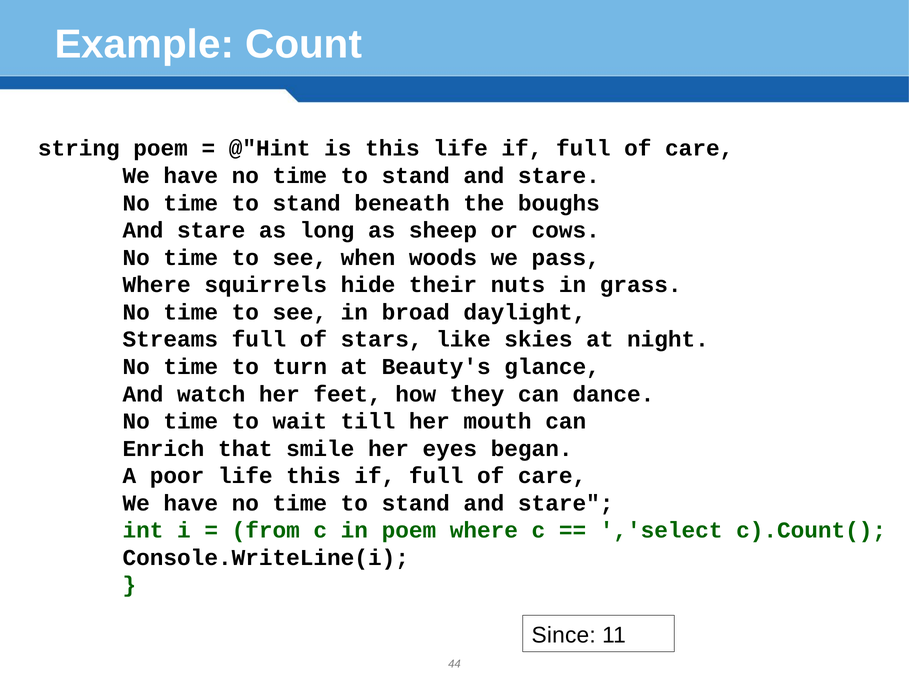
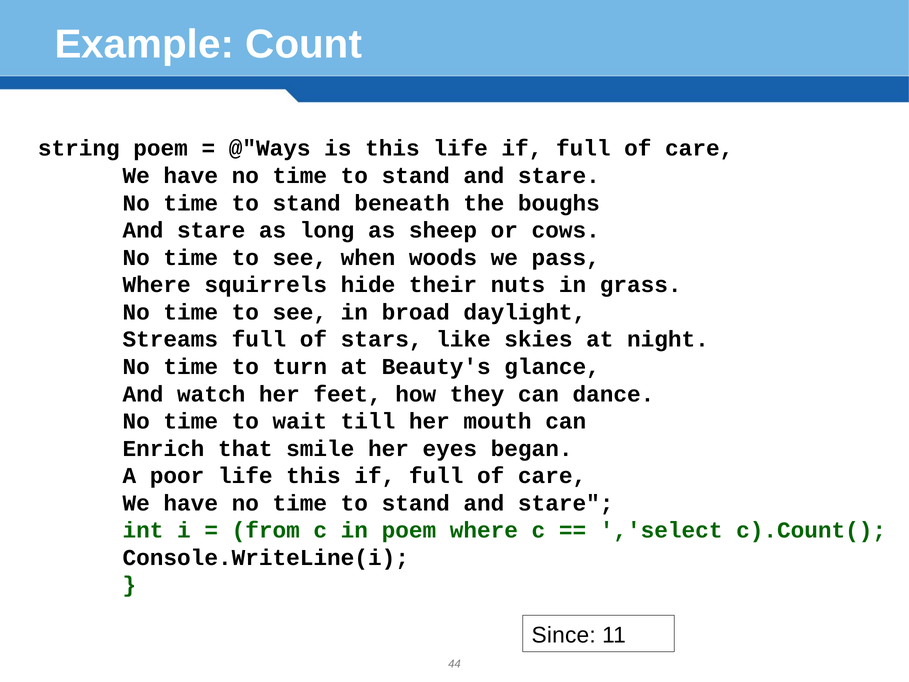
@"Hint: @"Hint -> @"Ways (270, 148)
